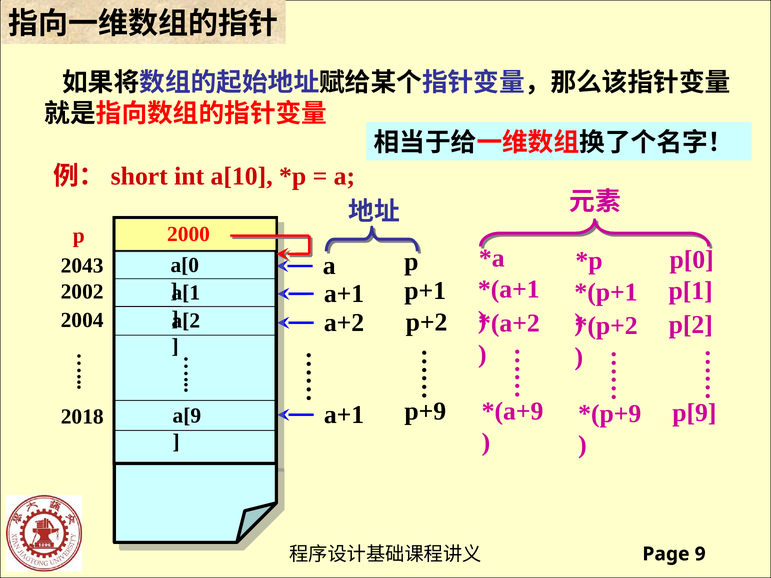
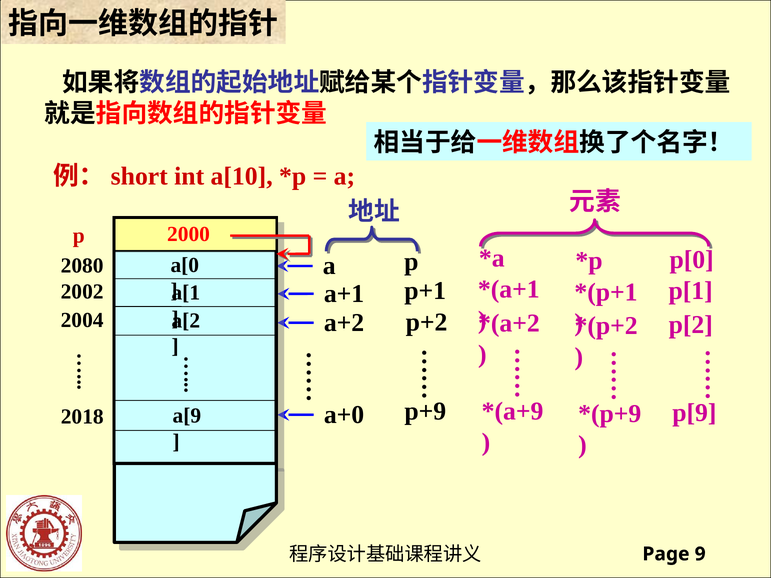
2043: 2043 -> 2080 (82, 266)
a+1: a+1 -> a+0 (344, 415)
